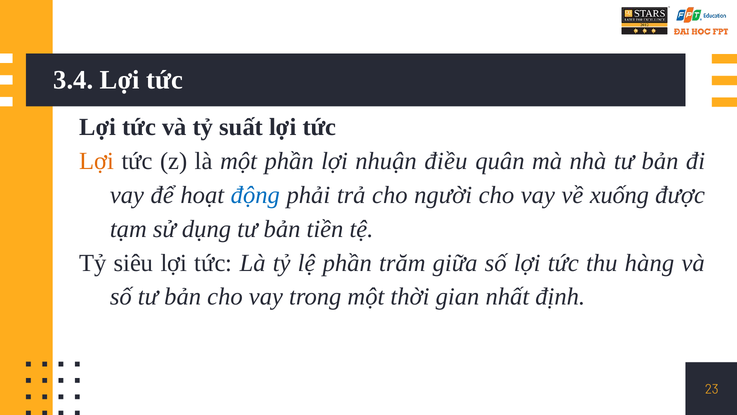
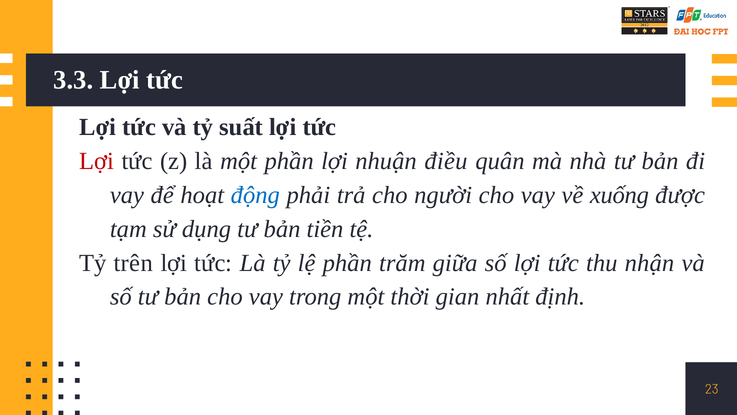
3.4: 3.4 -> 3.3 (73, 80)
Lợi colour: orange -> red (97, 161)
siêu: siêu -> trên (133, 263)
hàng: hàng -> nhận (649, 263)
